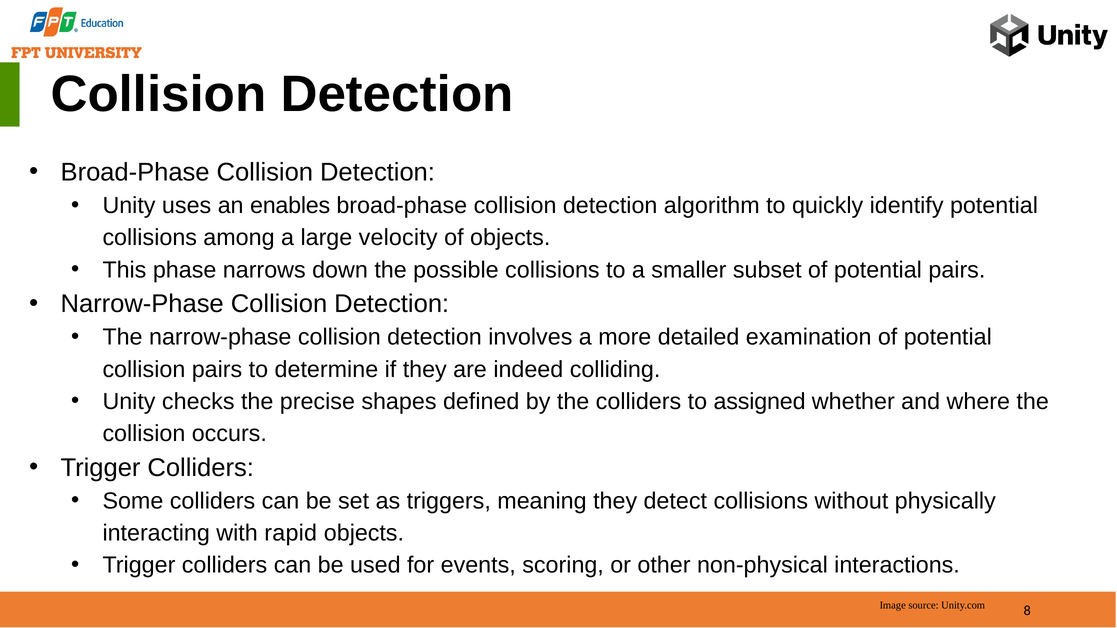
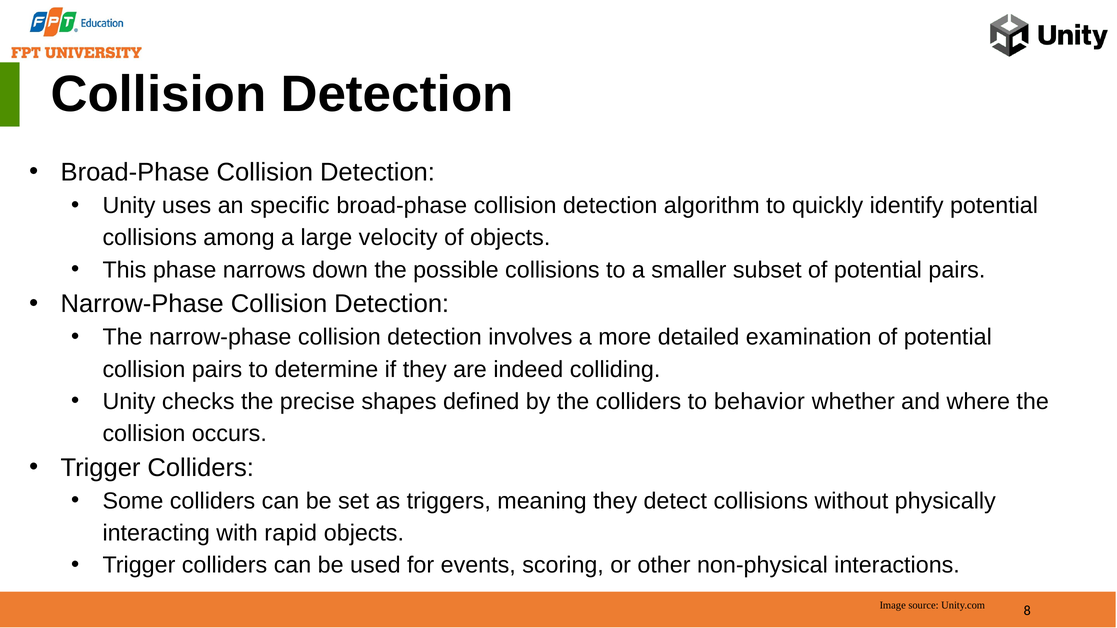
enables: enables -> specific (290, 206)
assigned: assigned -> behavior (759, 402)
